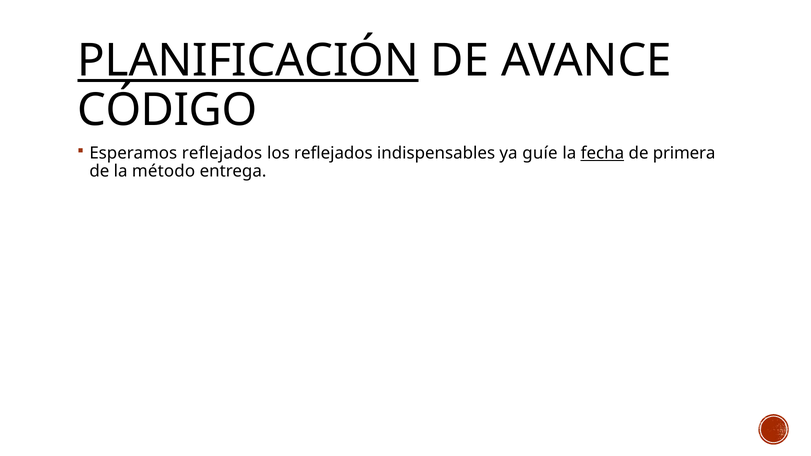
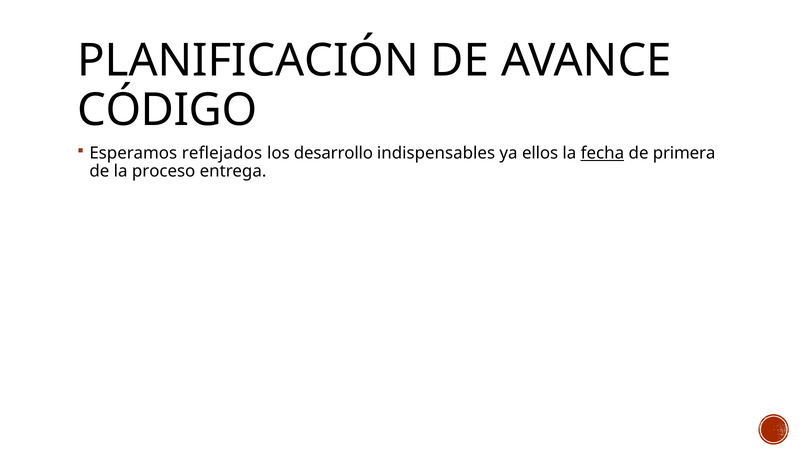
PLANIFICACIÓN underline: present -> none (248, 61)
los reflejados: reflejados -> desarrollo (333, 153)
guíe: guíe -> ellos (540, 153)
método: método -> proceso (164, 171)
